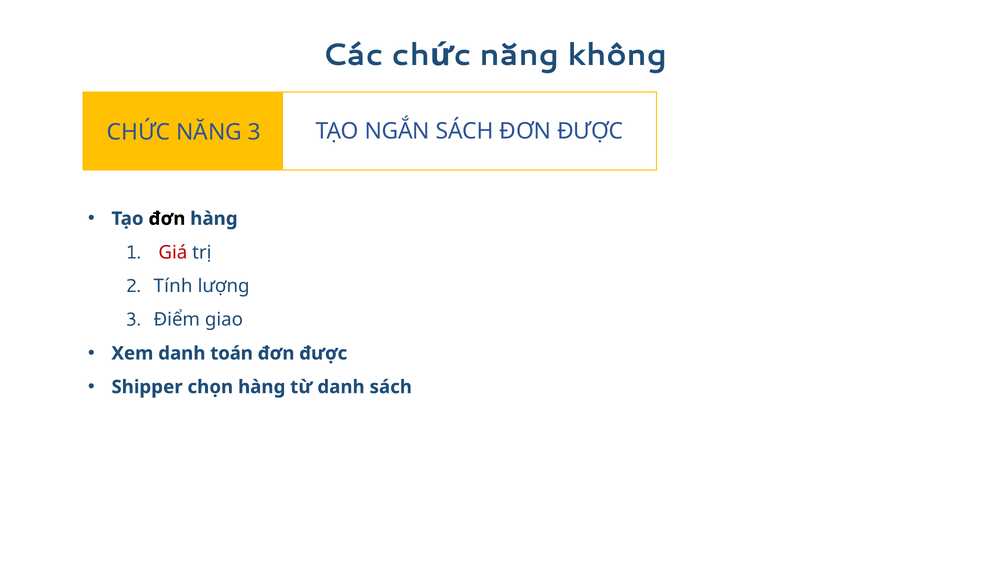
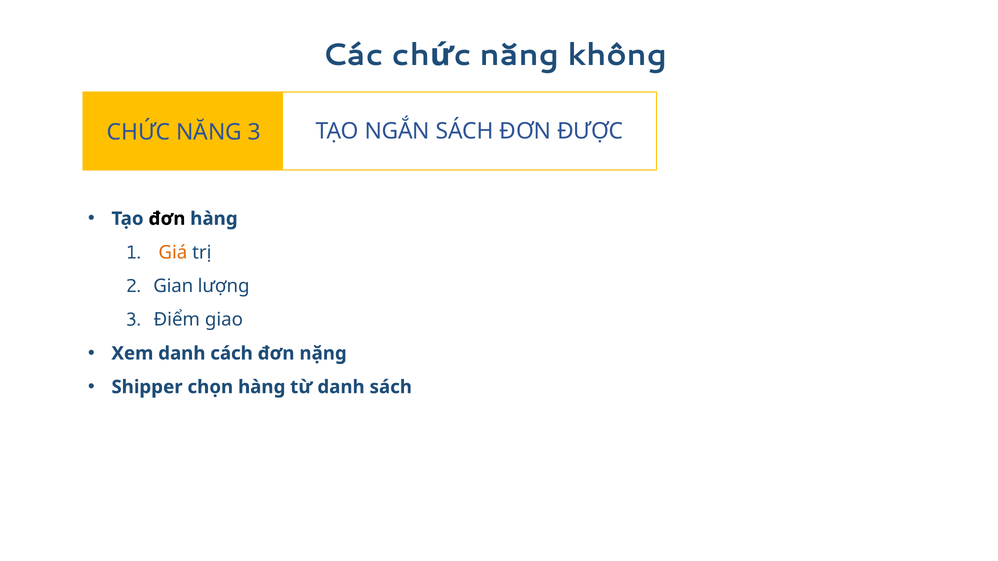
Giá colour: red -> orange (173, 253)
Tính: Tính -> Gian (173, 286)
toán: toán -> cách (232, 354)
được: được -> nặng (323, 354)
